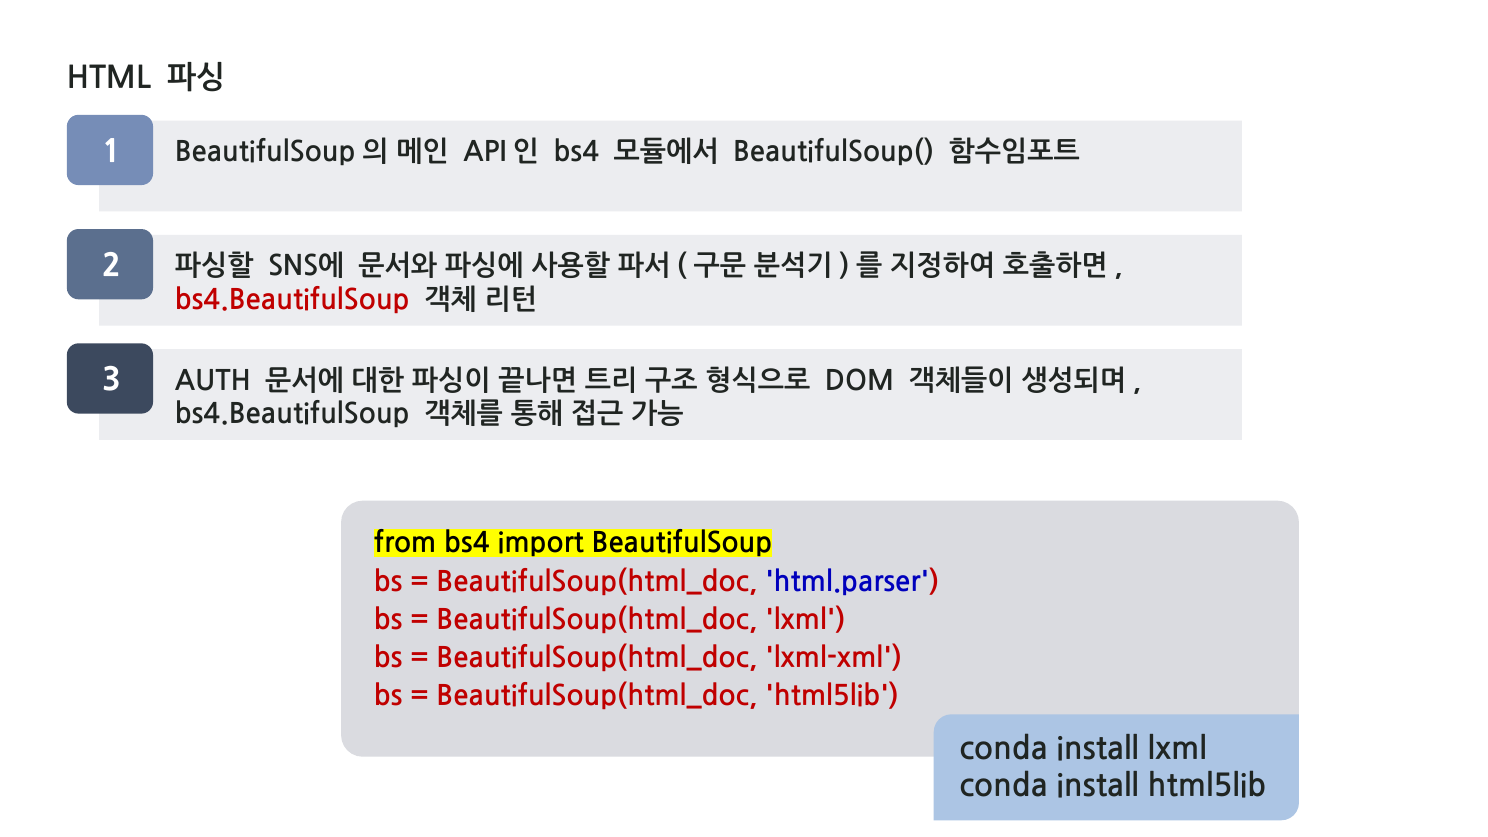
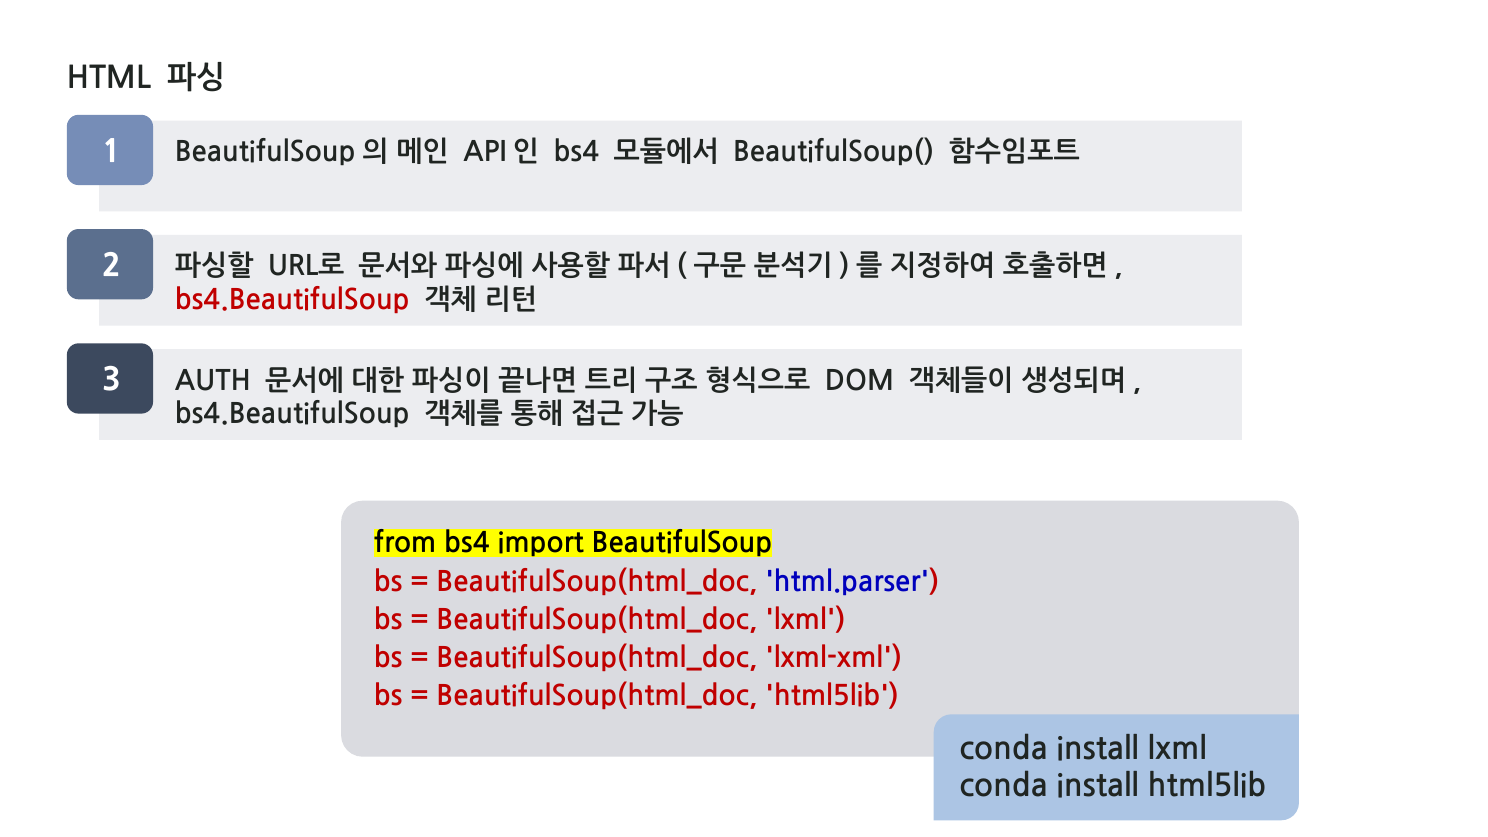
SNS에: SNS에 -> URL로 (306, 267)
